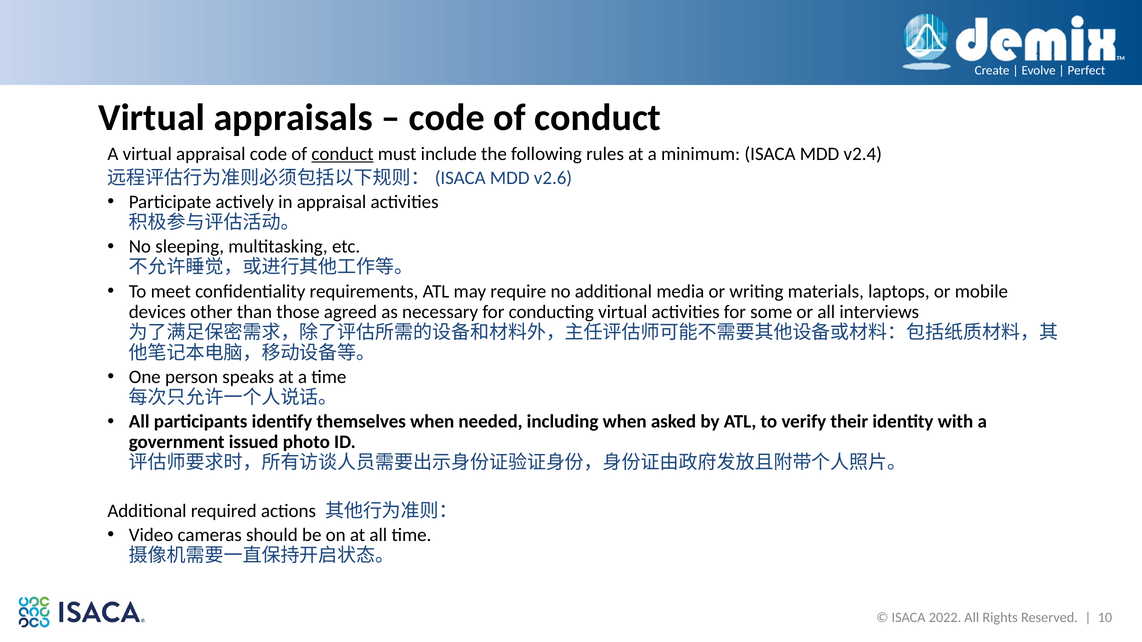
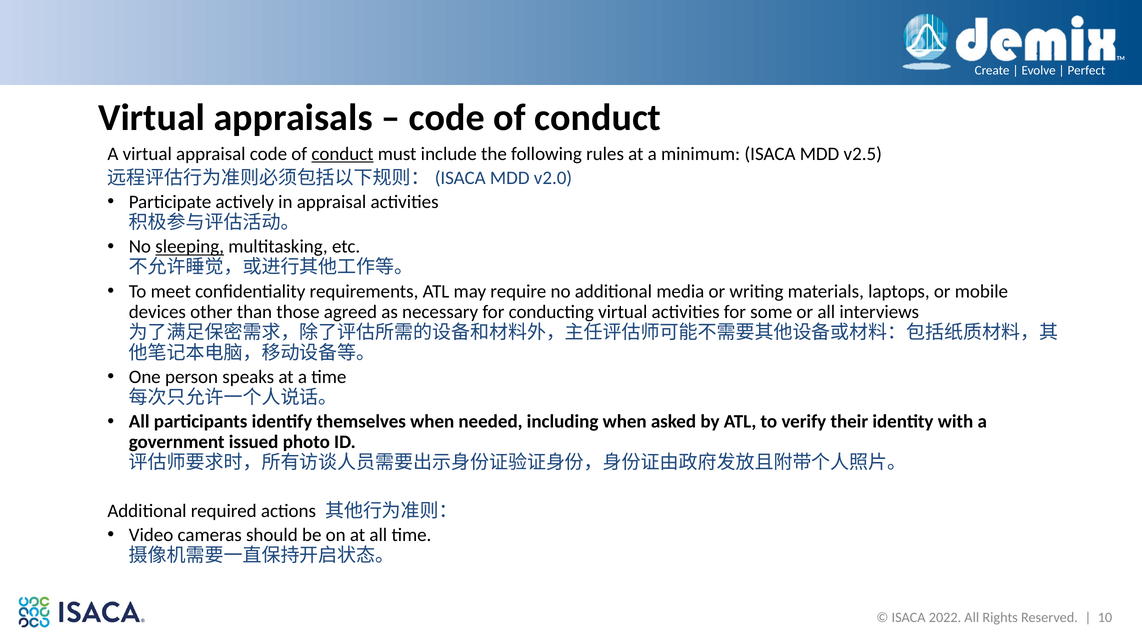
v2.4: v2.4 -> v2.5 (863, 154)
v2.6: v2.6 -> v2.0 (553, 178)
sleeping underline: none -> present (190, 247)
